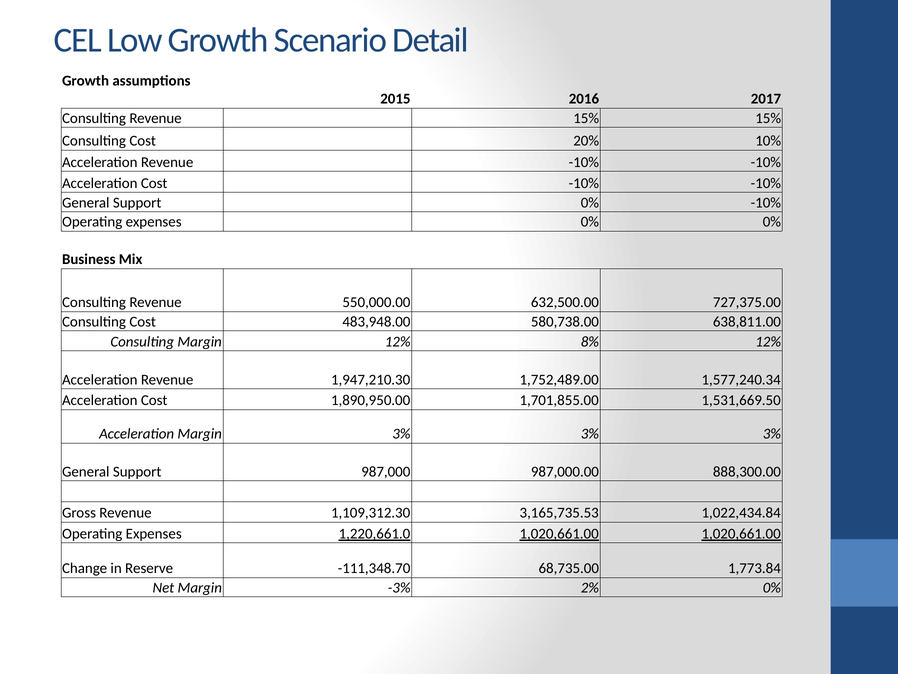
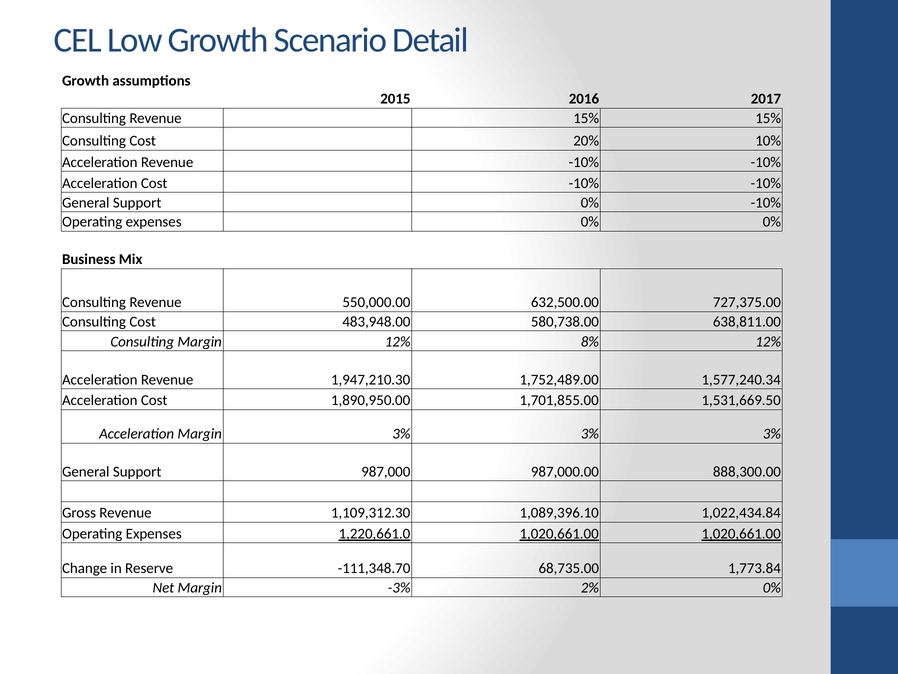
3,165,735.53: 3,165,735.53 -> 1,089,396.10 (559, 513)
